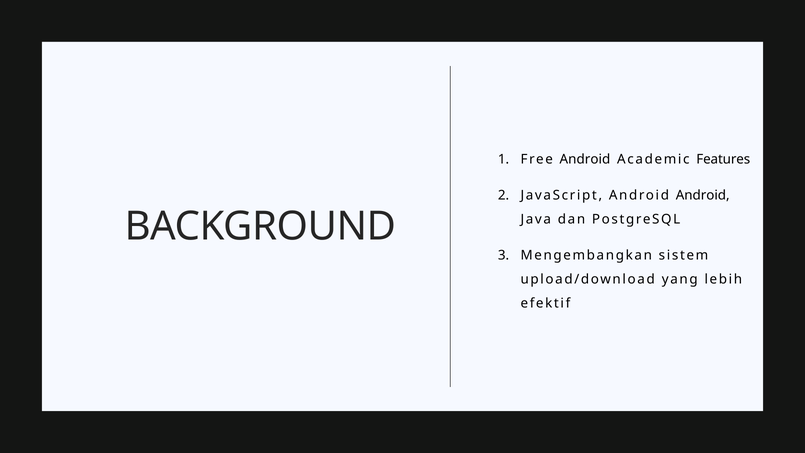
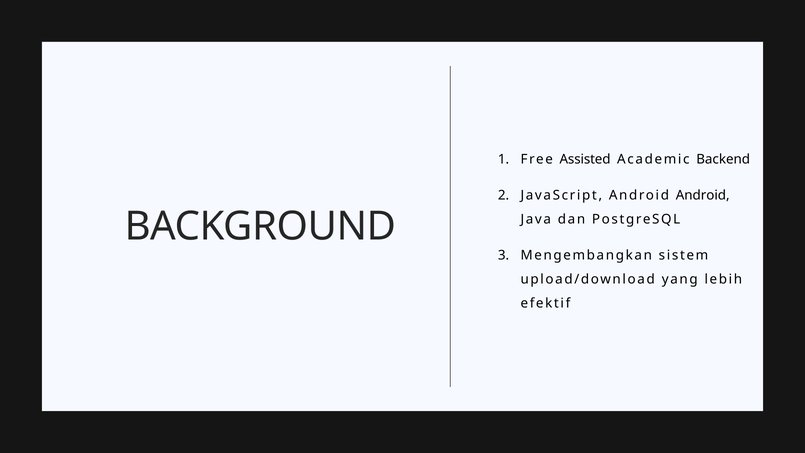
Free Android: Android -> Assisted (585, 159)
Features: Features -> Backend (723, 159)
